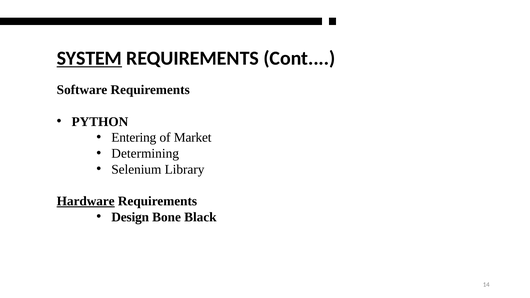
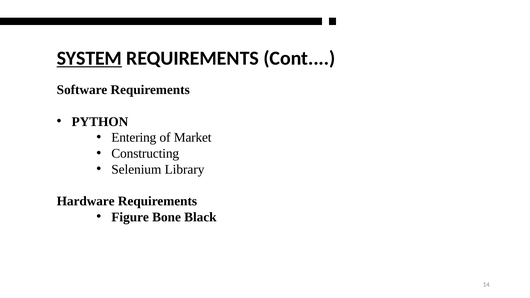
Determining: Determining -> Constructing (145, 153)
Hardware underline: present -> none (86, 201)
Design: Design -> Figure (130, 217)
